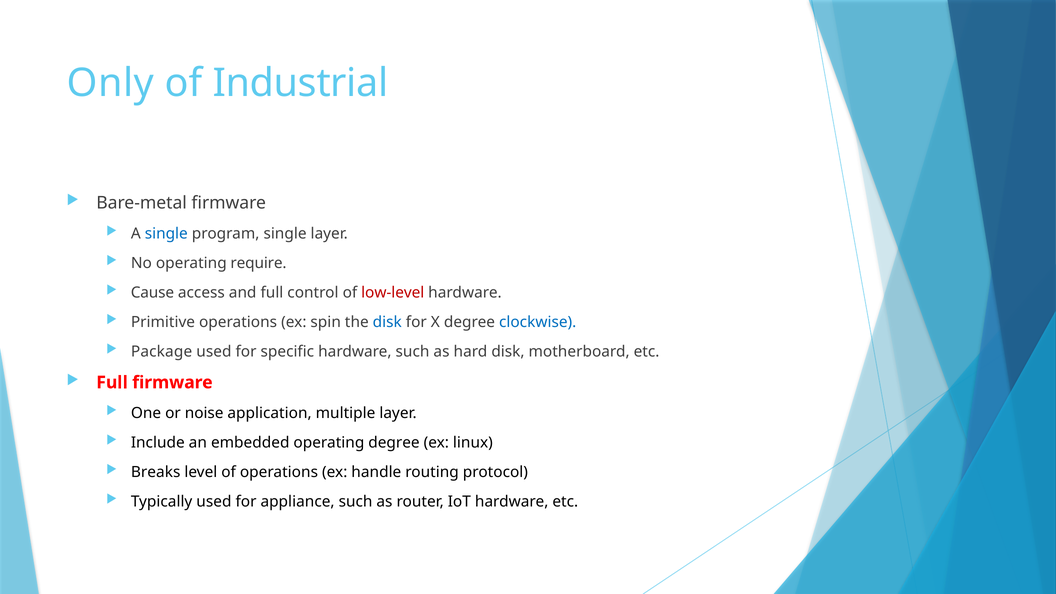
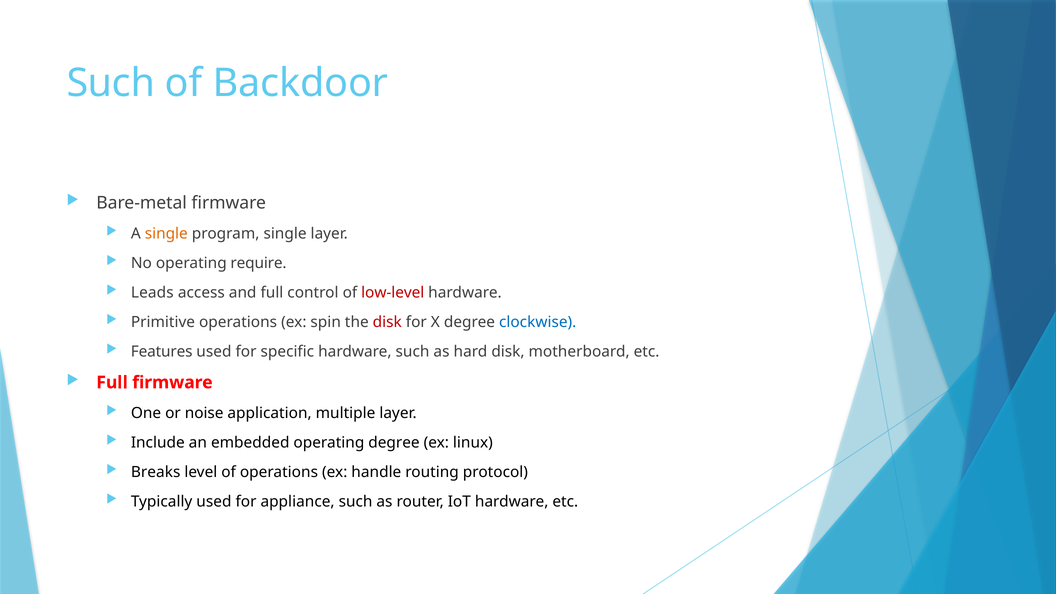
Only: Only -> Such (111, 83)
Industrial: Industrial -> Backdoor (300, 83)
single colour: blue -> orange (166, 234)
Cause: Cause -> Leads (152, 293)
disk colour: blue -> red (387, 322)
Package: Package -> Features (162, 352)
